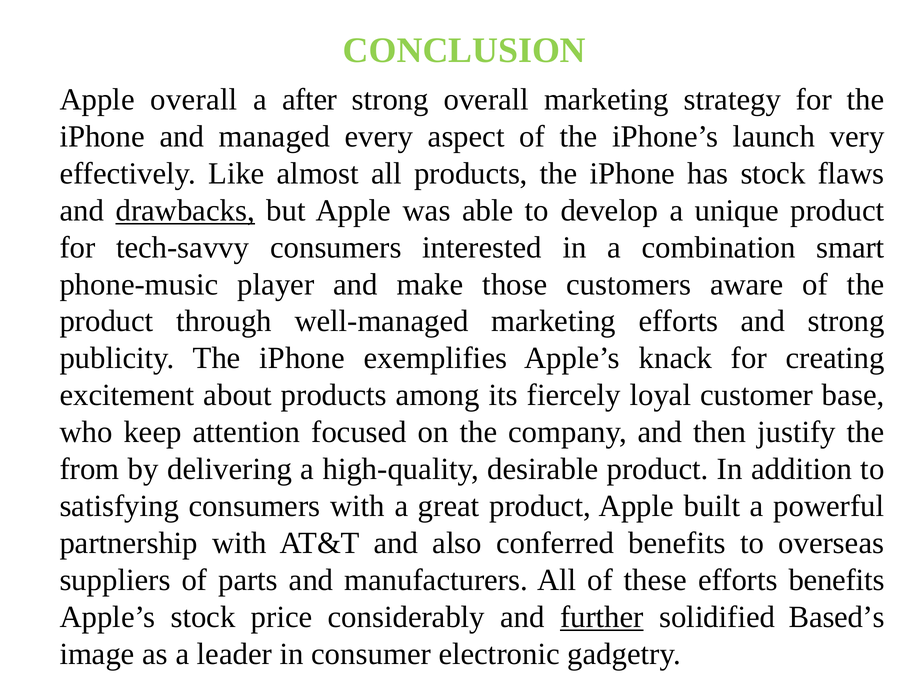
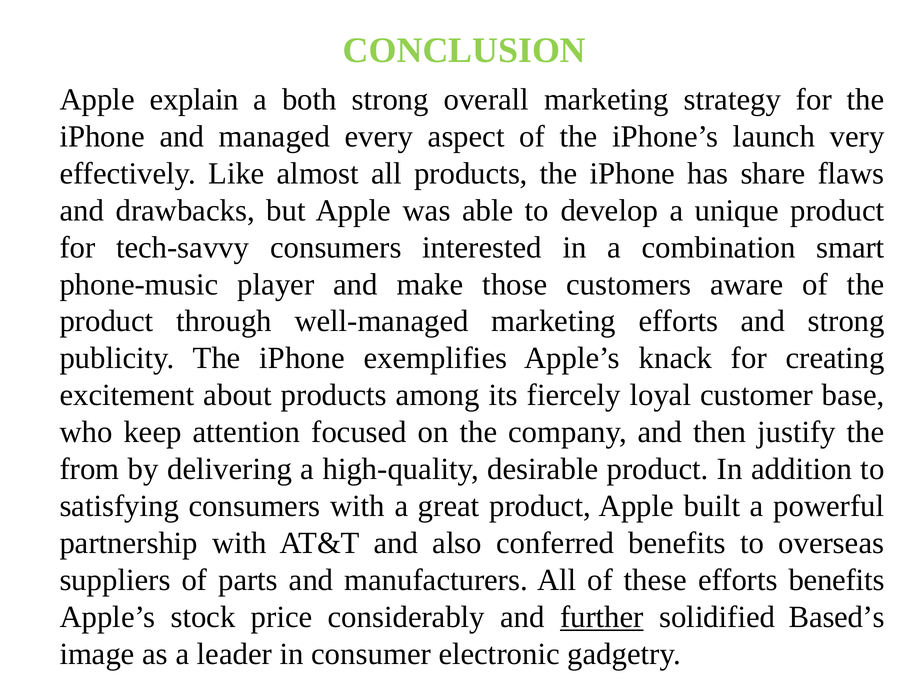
Apple overall: overall -> explain (194, 99)
after: after -> both (309, 99)
has stock: stock -> share (773, 173)
drawbacks underline: present -> none (185, 210)
